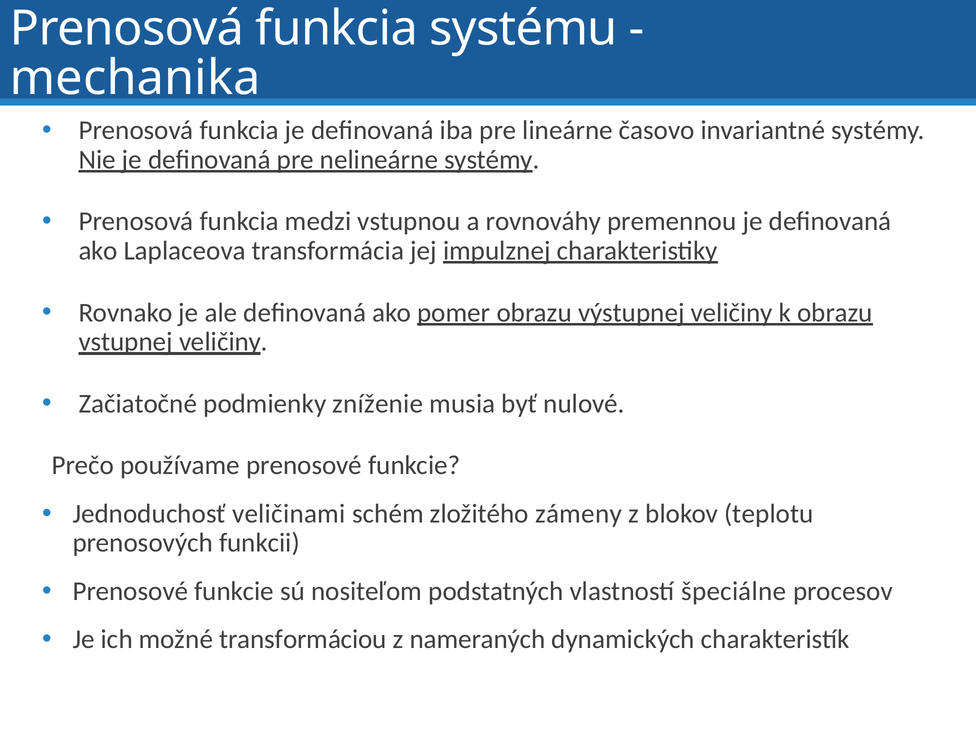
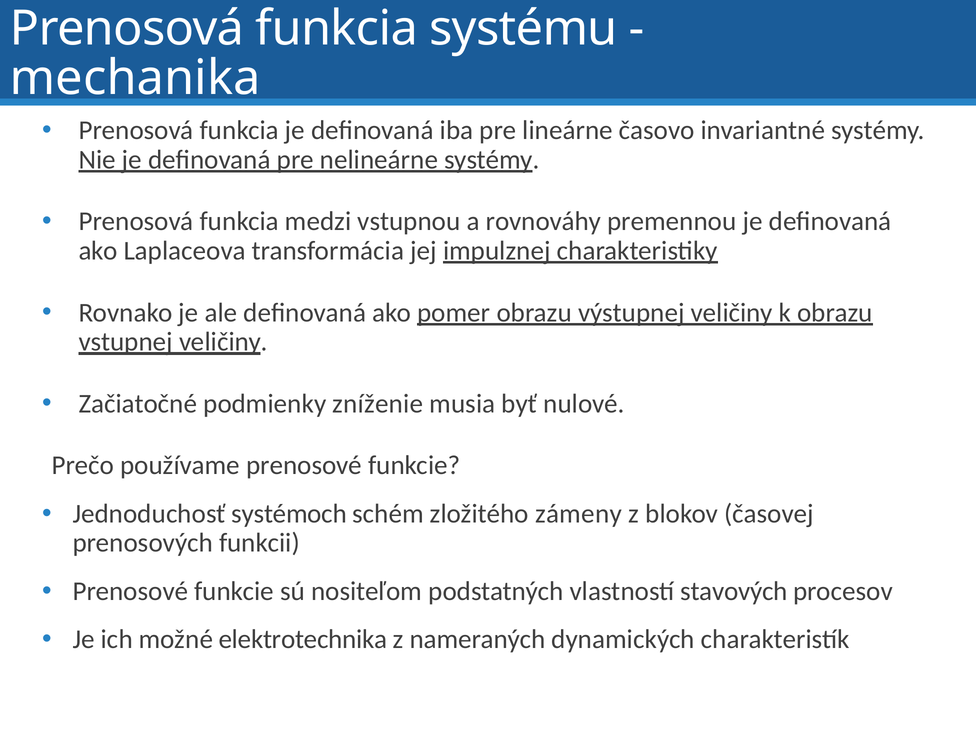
veličinami: veličinami -> systémoch (289, 514)
teplotu: teplotu -> časovej (769, 514)
špeciálne: špeciálne -> stavových (734, 591)
transformáciou: transformáciou -> elektrotechnika (303, 639)
